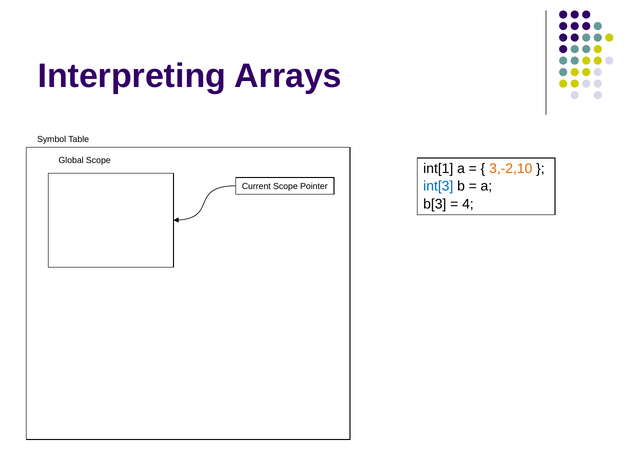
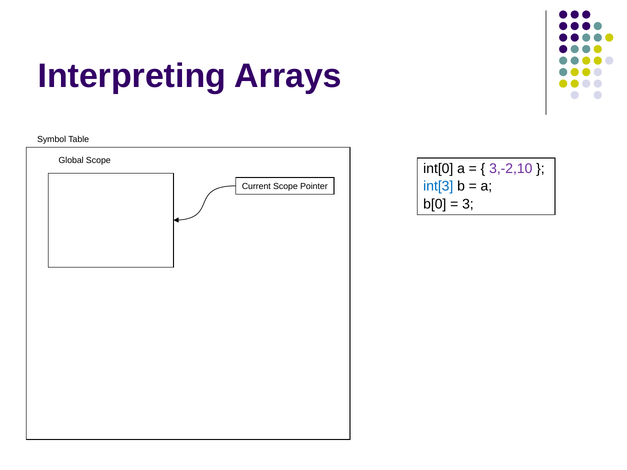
int[1: int[1 -> int[0 (438, 169)
3,-2,10 colour: orange -> purple (511, 169)
b[3: b[3 -> b[0 (435, 204)
4: 4 -> 3 (468, 204)
